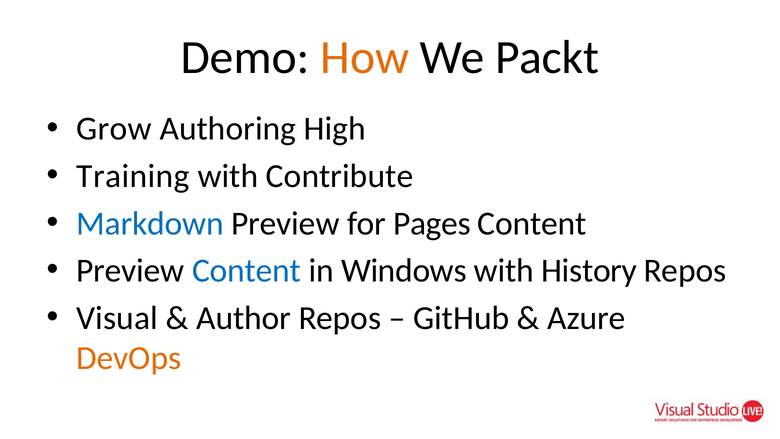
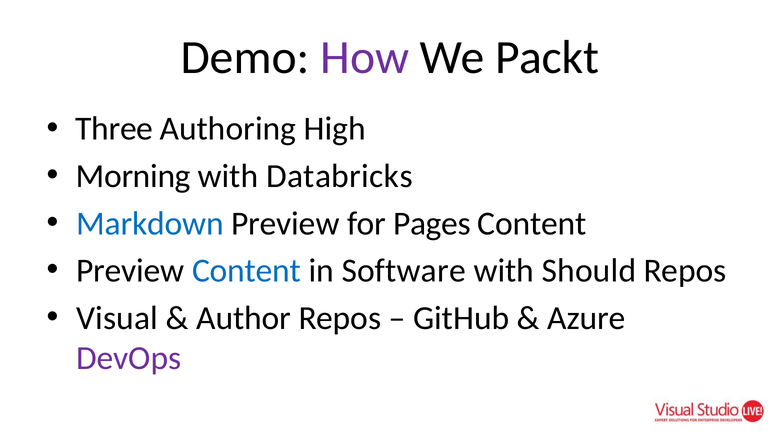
How colour: orange -> purple (365, 57)
Grow: Grow -> Three (114, 129)
Training: Training -> Morning (133, 176)
Contribute: Contribute -> Databricks (339, 176)
Windows: Windows -> Software (404, 271)
History: History -> Should (589, 271)
DevOps colour: orange -> purple (129, 358)
